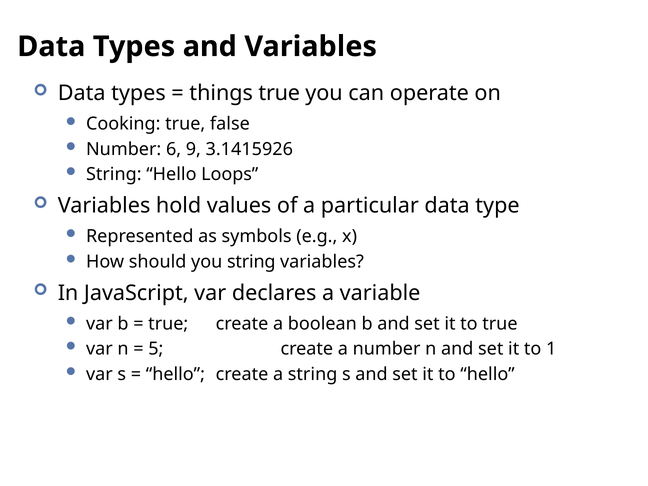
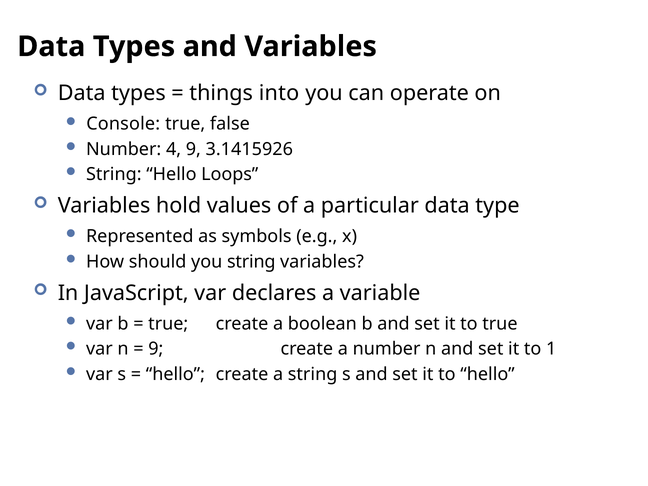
things true: true -> into (279, 93)
Cooking: Cooking -> Console (123, 124)
6: 6 -> 4 (174, 149)
5: 5 -> 9 (156, 349)
